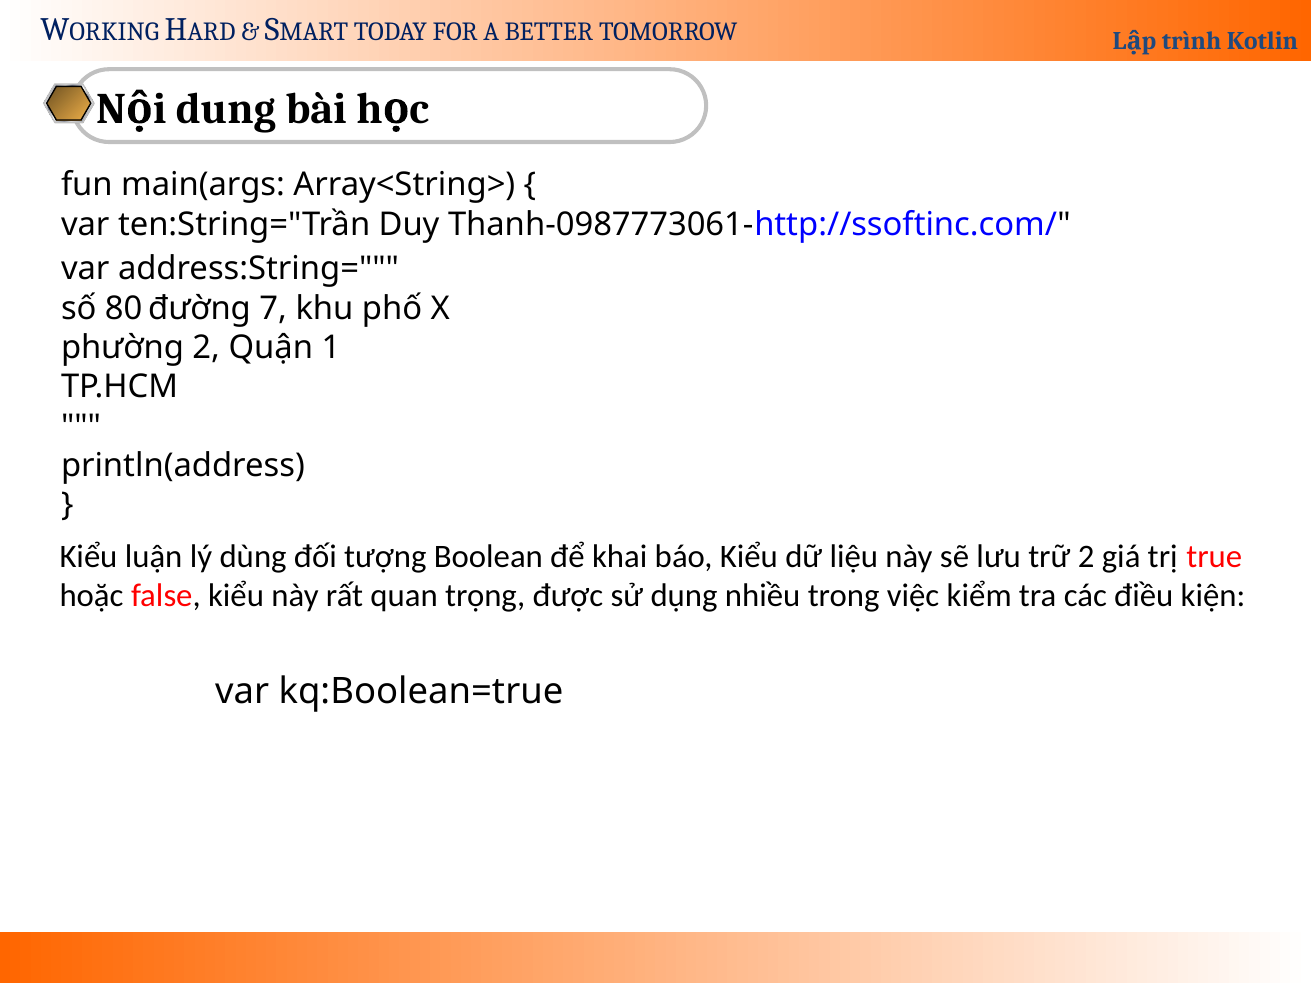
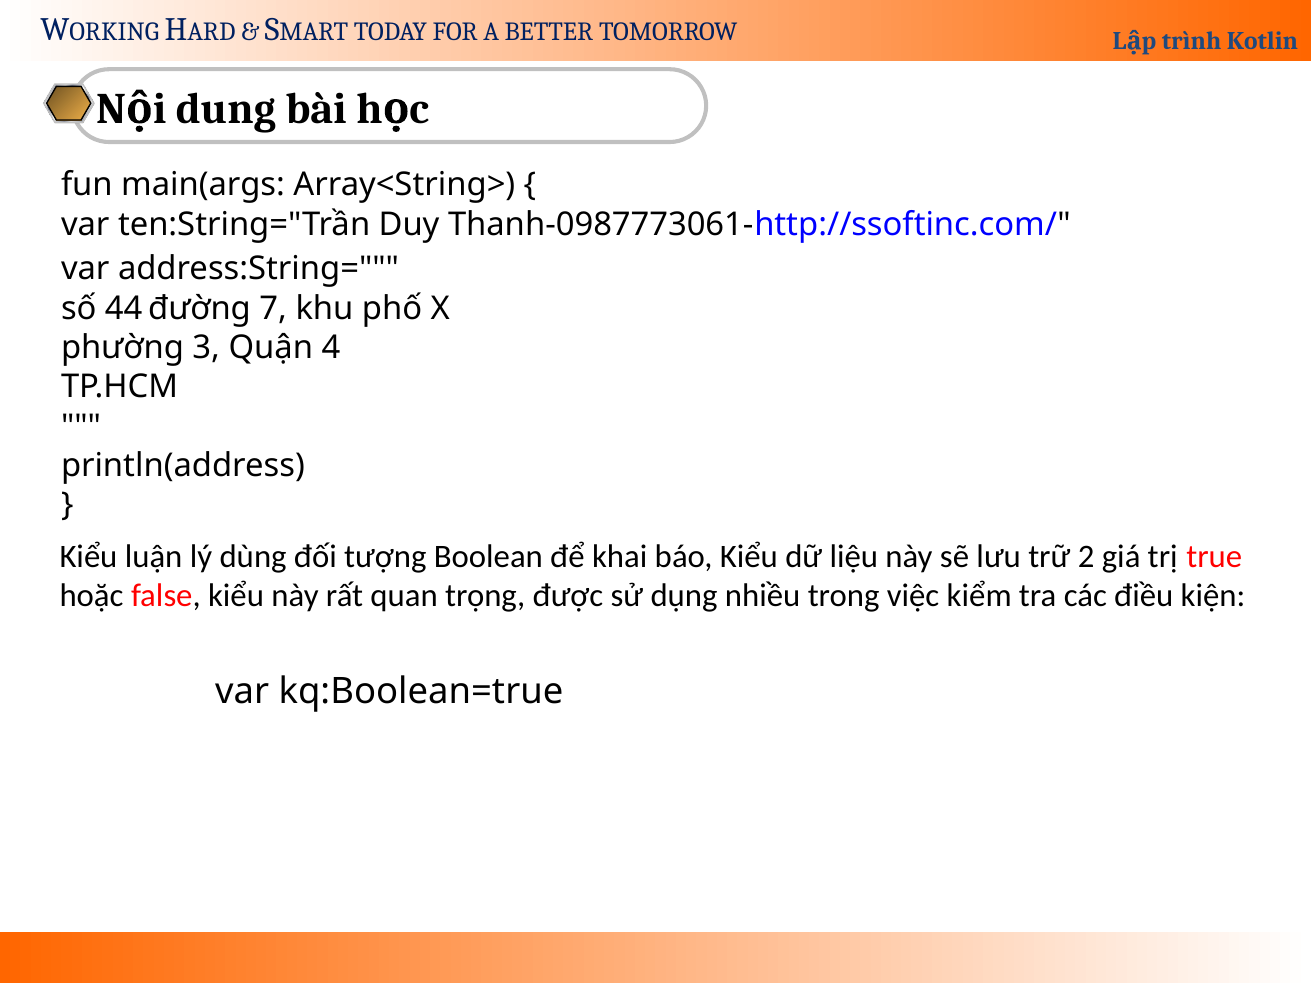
80: 80 -> 44 (124, 308)
phường 2: 2 -> 3 (206, 348)
1: 1 -> 4 (331, 348)
